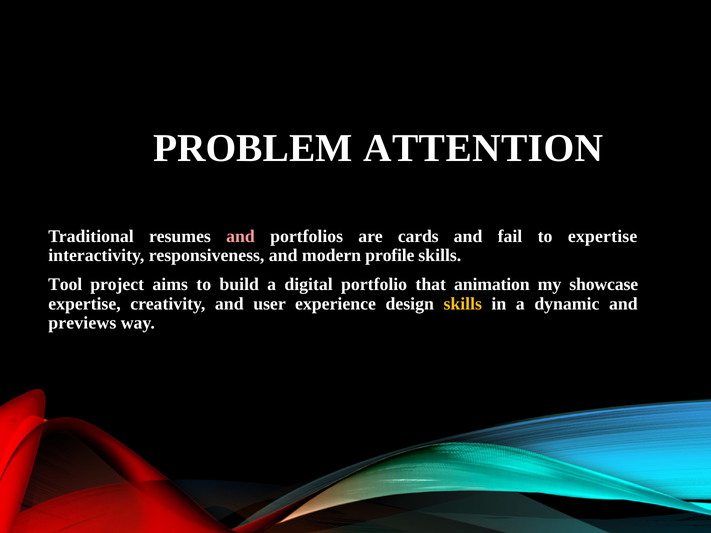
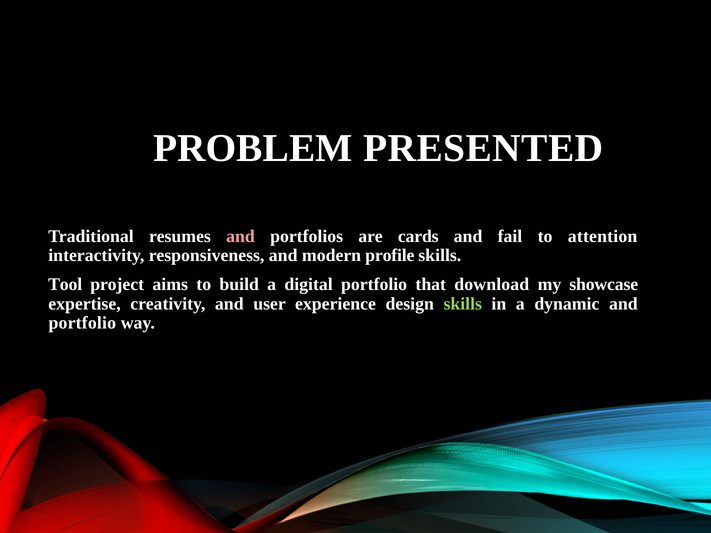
ATTENTION: ATTENTION -> PRESENTED (483, 148)
to expertise: expertise -> attention (603, 236)
animation: animation -> download (492, 285)
skills colour: yellow -> light green (463, 304)
previews: previews -> portfolio (82, 323)
